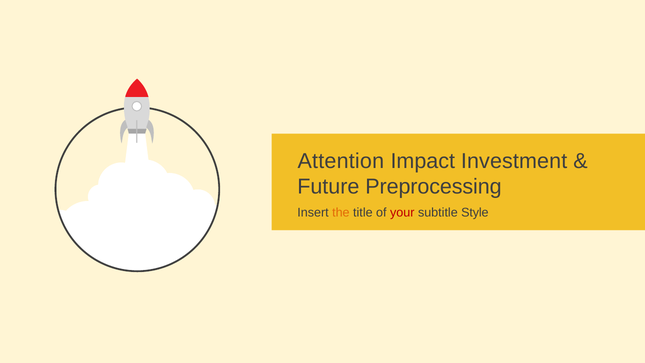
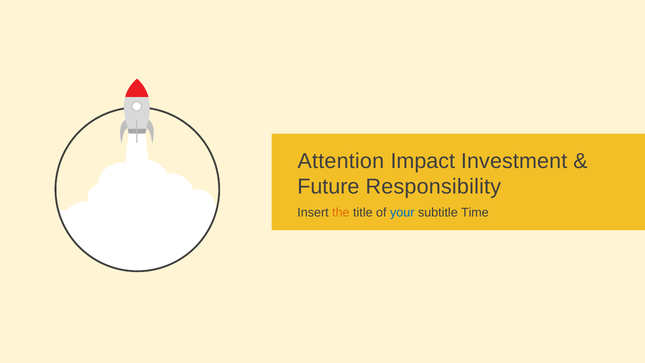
Preprocessing: Preprocessing -> Responsibility (433, 187)
your colour: red -> blue (402, 213)
Style: Style -> Time (475, 213)
